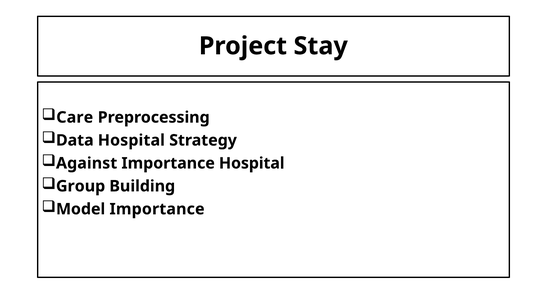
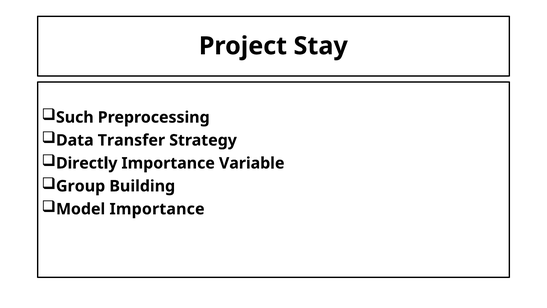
Care: Care -> Such (75, 117)
Data Hospital: Hospital -> Transfer (131, 140)
Against: Against -> Directly (87, 163)
Importance Hospital: Hospital -> Variable (252, 163)
